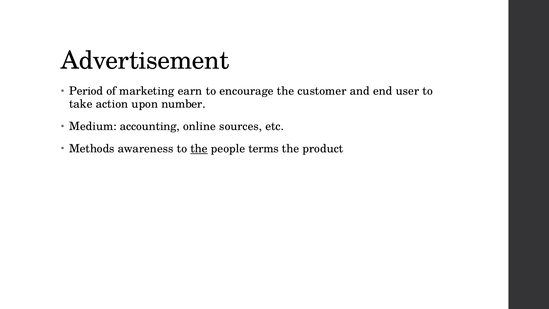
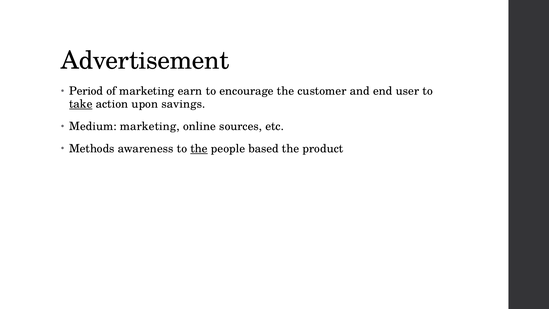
take underline: none -> present (81, 104)
number: number -> savings (183, 104)
Medium accounting: accounting -> marketing (150, 126)
terms: terms -> based (264, 149)
